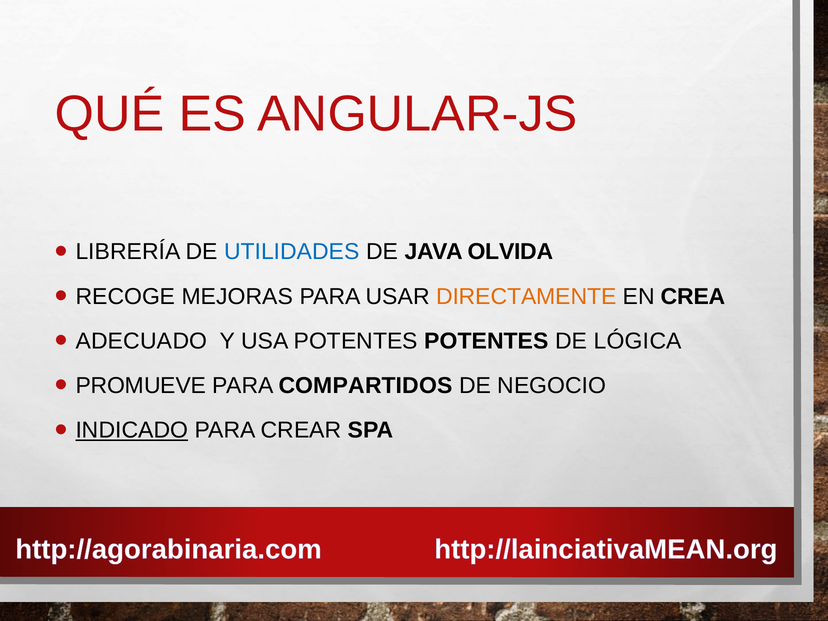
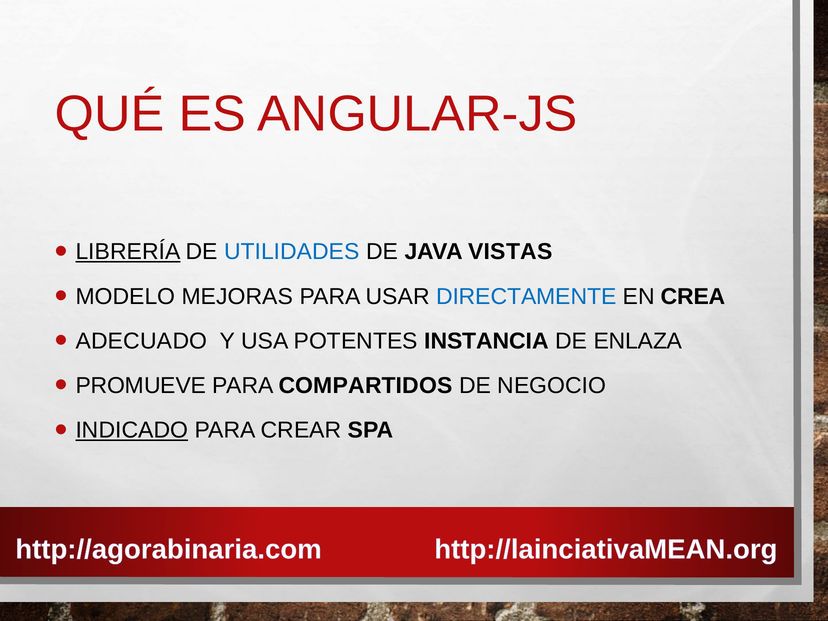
LIBRERÍA underline: none -> present (128, 252)
OLVIDA: OLVIDA -> VISTAS (510, 252)
RECOGE: RECOGE -> MODELO (125, 296)
DIRECTAMENTE colour: orange -> blue (526, 296)
POTENTES POTENTES: POTENTES -> INSTANCIA (487, 341)
LÓGICA: LÓGICA -> ENLAZA (638, 341)
